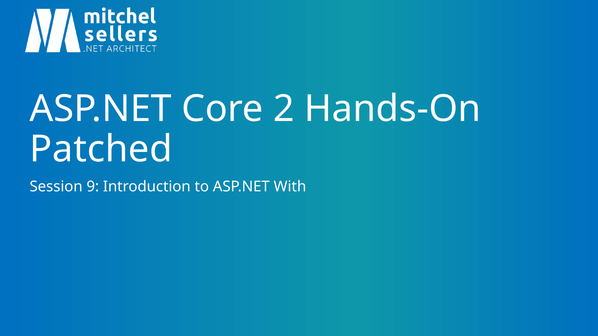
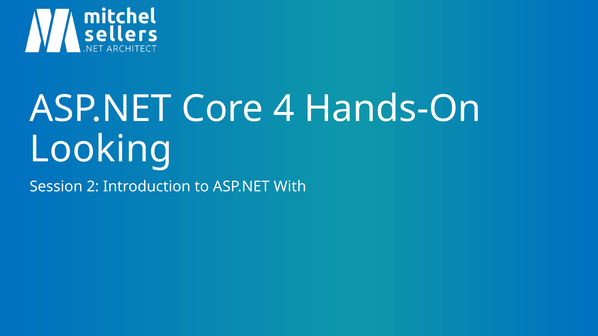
2: 2 -> 4 (284, 109)
Patched: Patched -> Looking (101, 149)
9: 9 -> 2 (93, 187)
